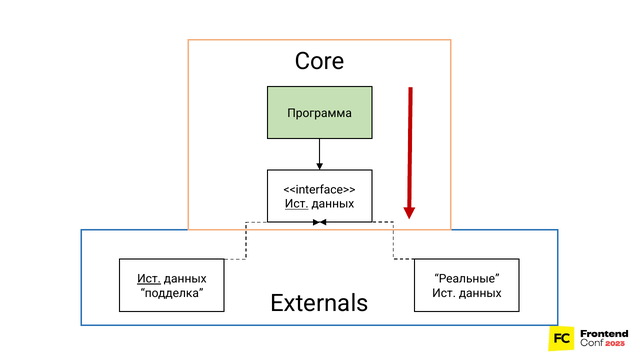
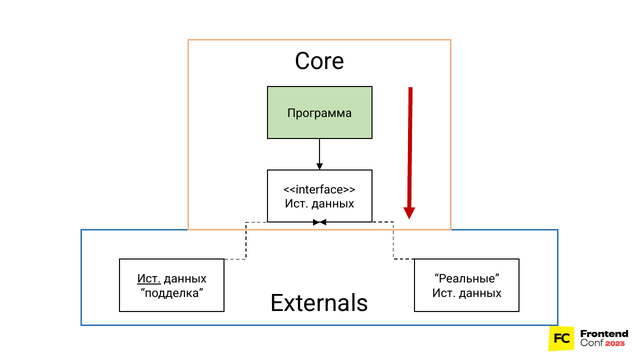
Ист underline: present -> none (297, 204)
